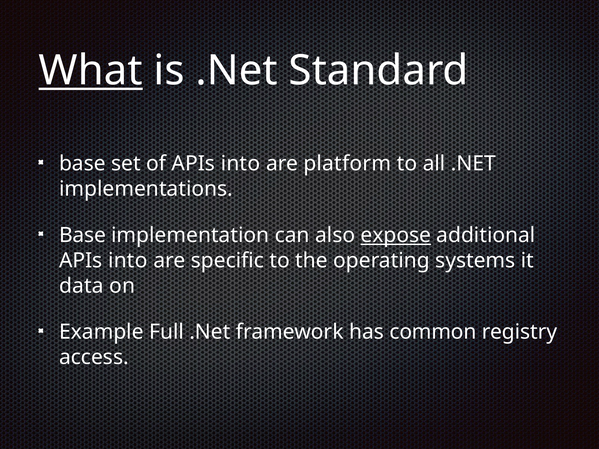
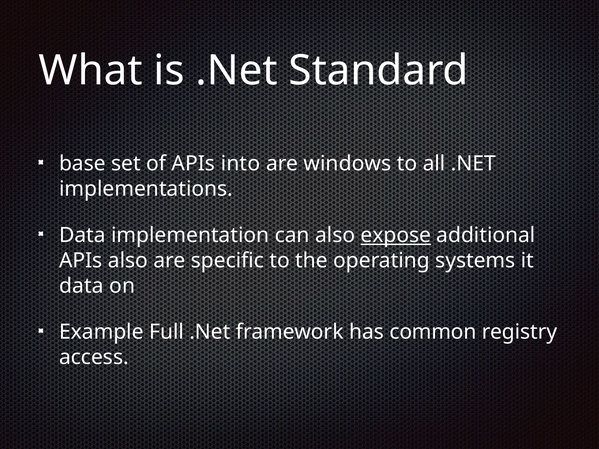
What underline: present -> none (91, 71)
platform: platform -> windows (347, 164)
Base: Base -> Data (82, 235)
into: into -> also (128, 261)
